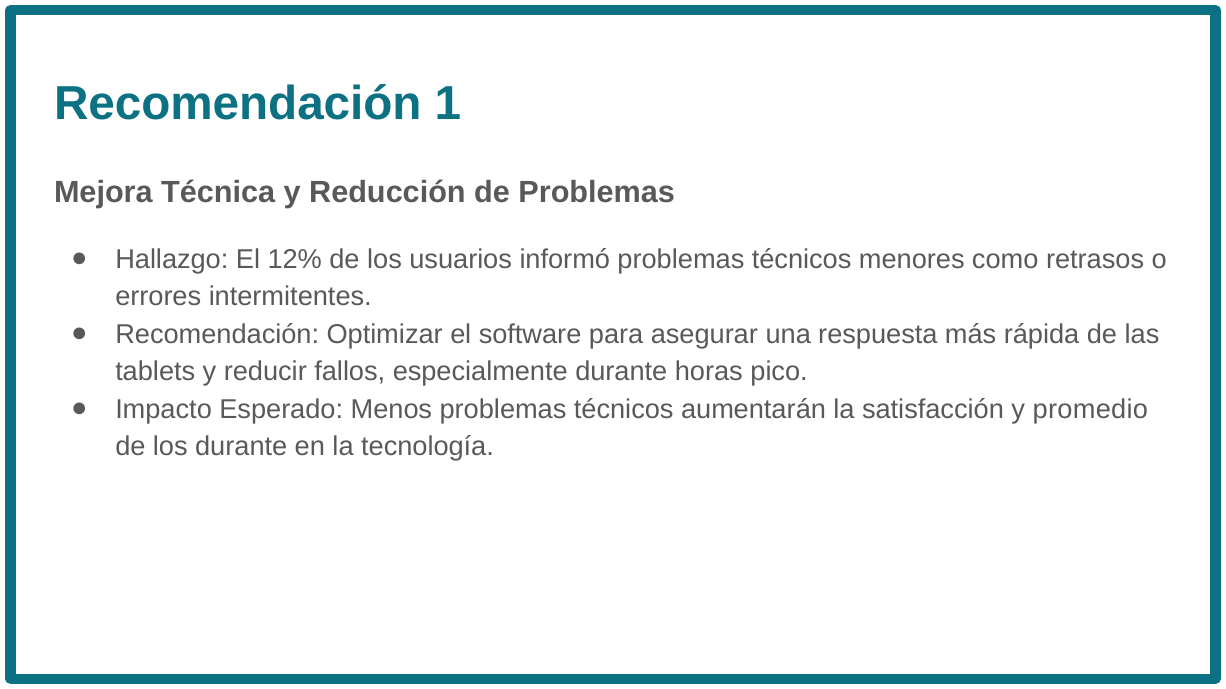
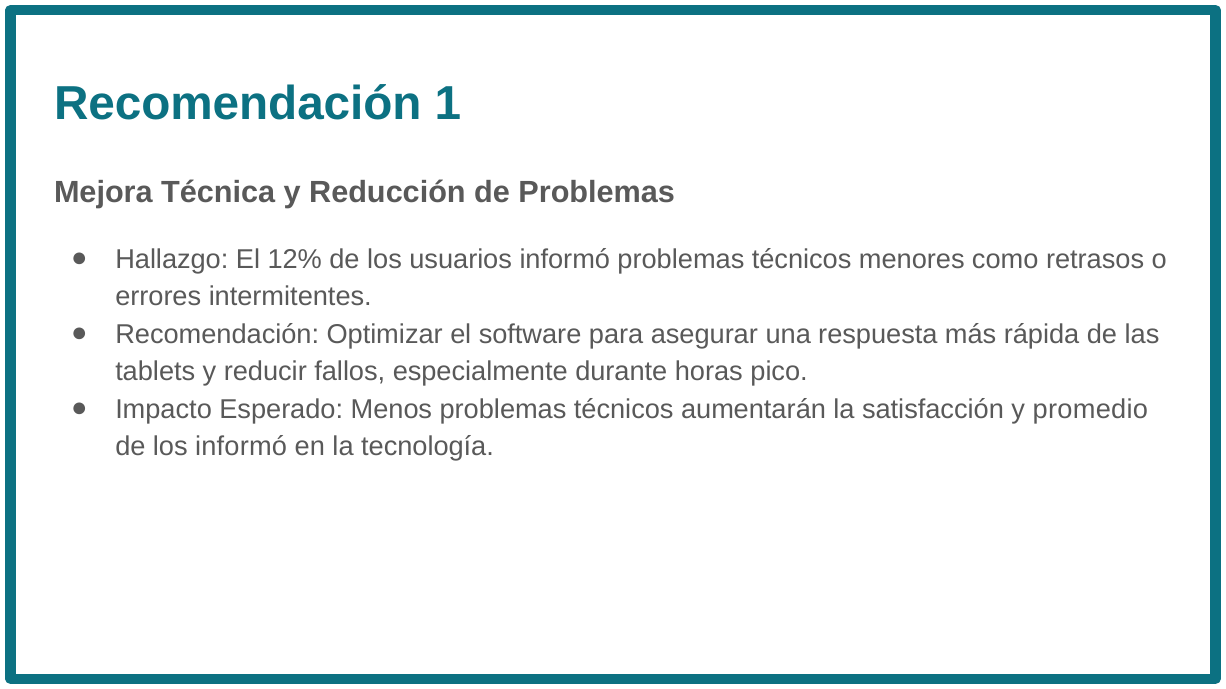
los durante: durante -> informó (241, 447)
